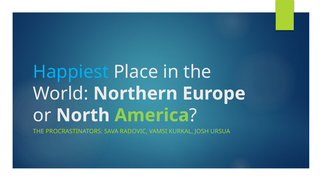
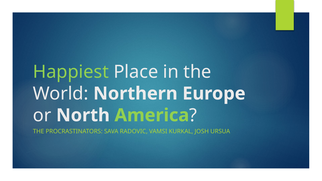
Happiest colour: light blue -> light green (71, 72)
